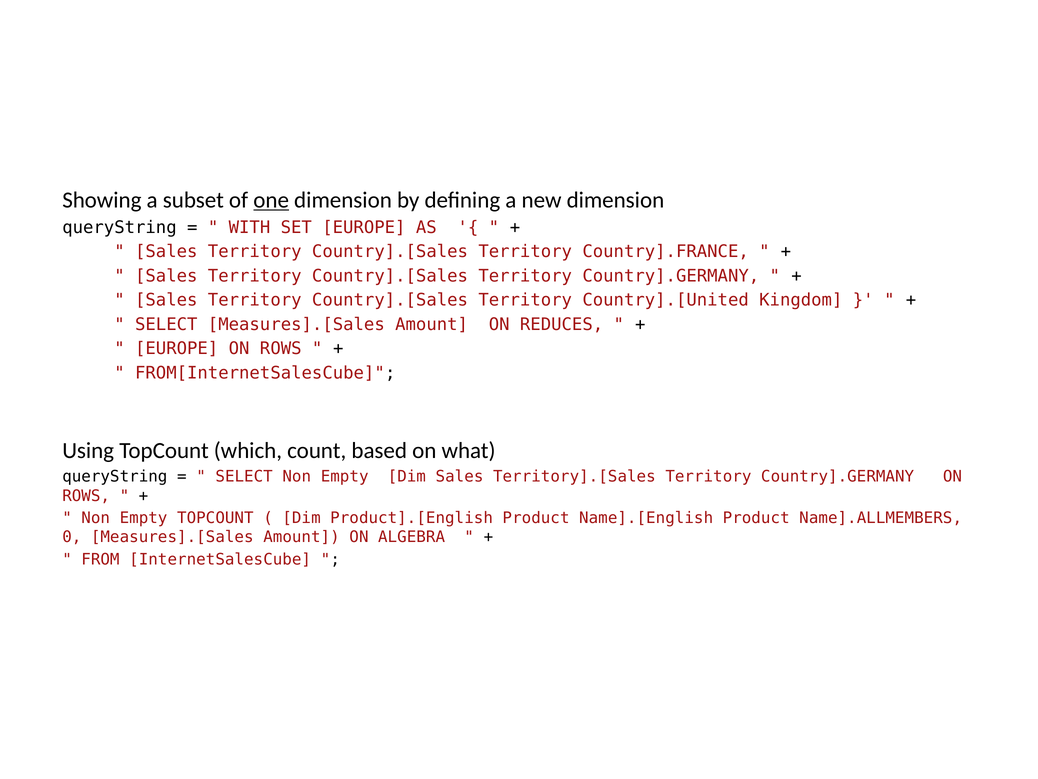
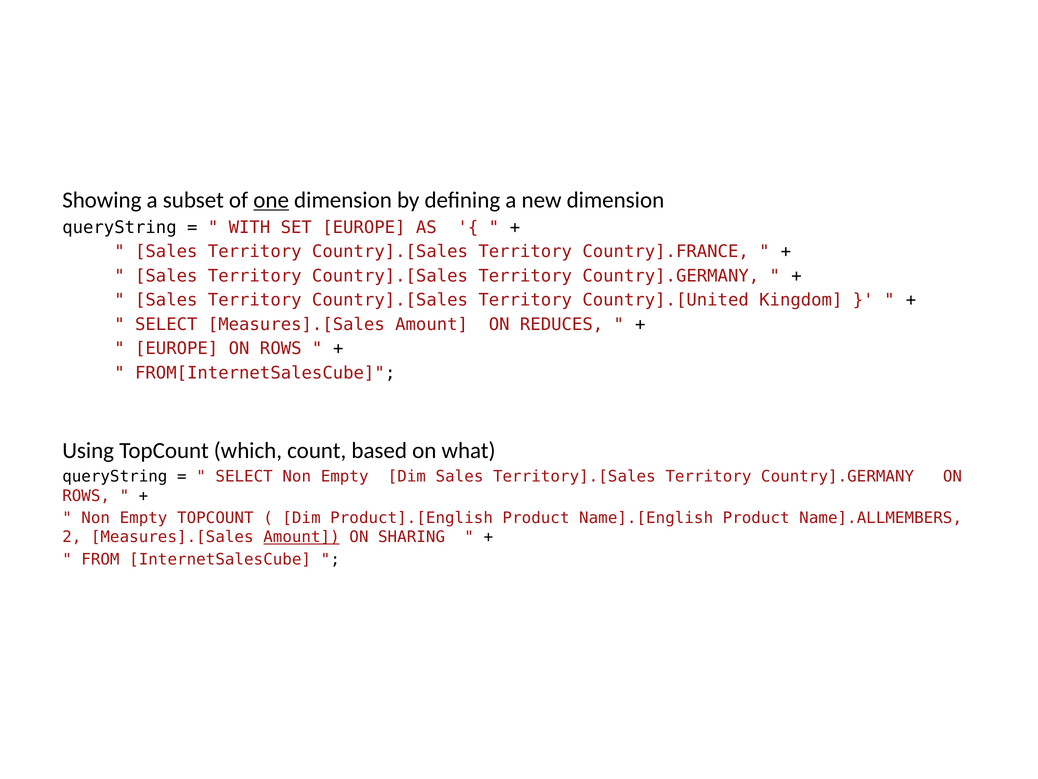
0: 0 -> 2 (72, 537)
Amount underline: none -> present (301, 537)
ALGEBRA: ALGEBRA -> SHARING (412, 537)
